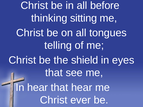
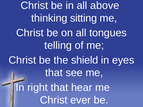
before: before -> above (105, 6)
In hear: hear -> right (38, 88)
